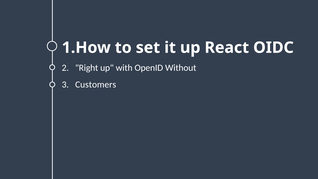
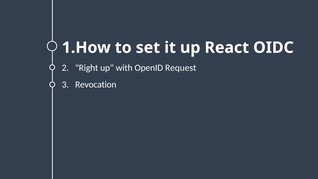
Without: Without -> Request (181, 68)
Customers: Customers -> Revocation (96, 85)
